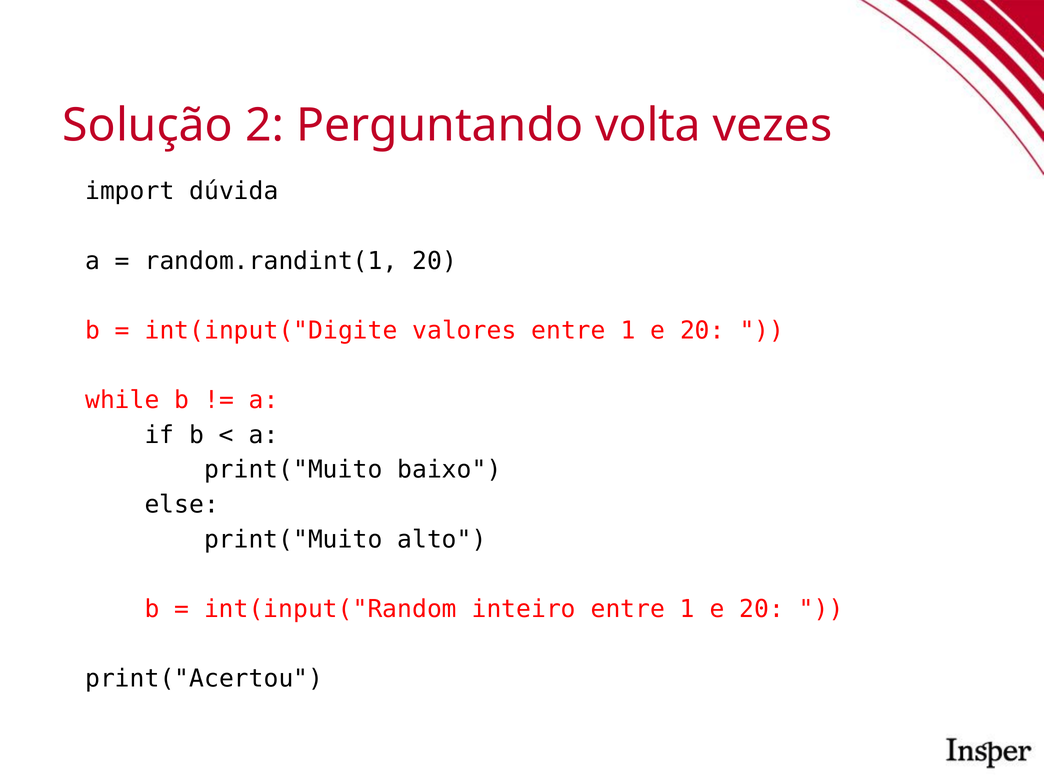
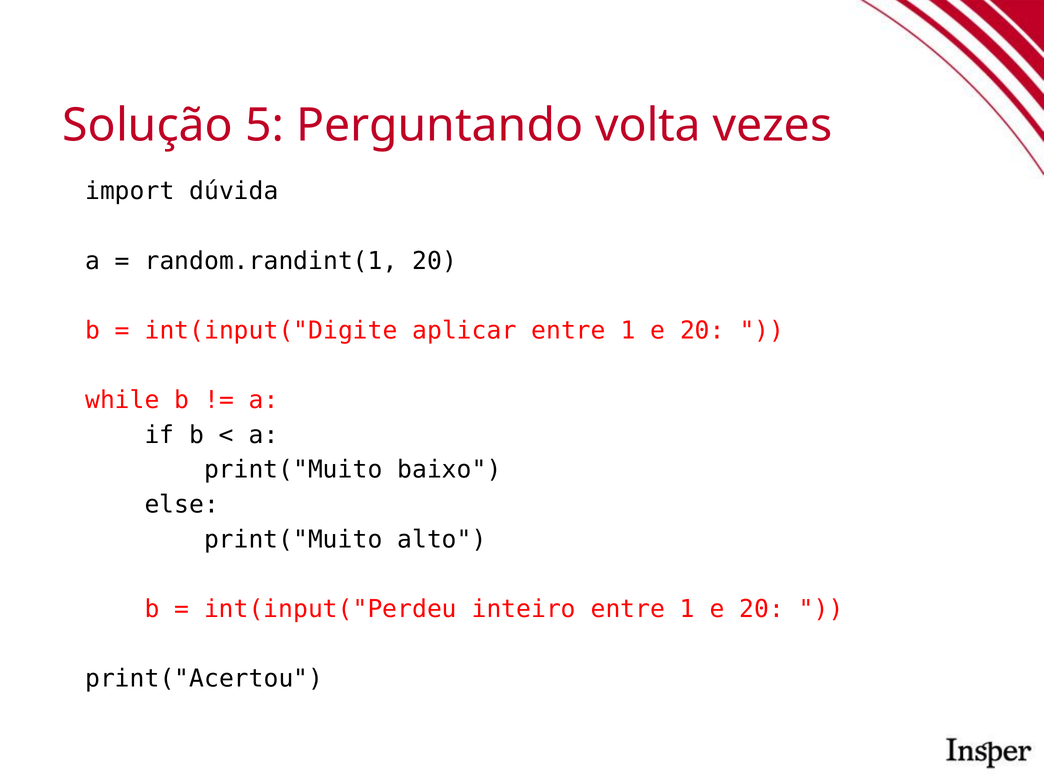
2: 2 -> 5 (265, 125)
valores: valores -> aplicar (464, 331)
int(input("Random: int(input("Random -> int(input("Perdeu (330, 609)
